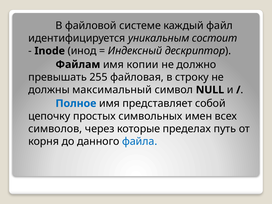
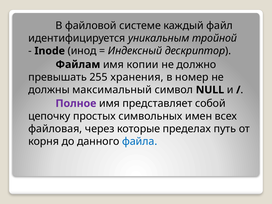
состоит: состоит -> тройной (214, 38)
файловая: файловая -> хранения (137, 77)
строку: строку -> номер (192, 77)
Полное colour: blue -> purple (76, 103)
символов: символов -> файловая (55, 129)
